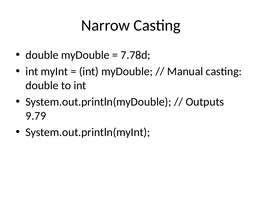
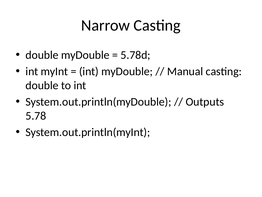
7.78d: 7.78d -> 5.78d (136, 55)
9.79: 9.79 -> 5.78 (36, 116)
